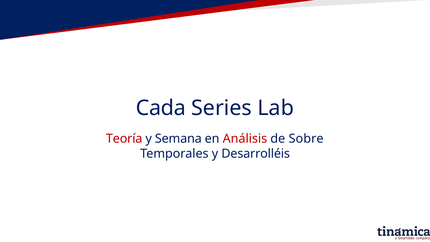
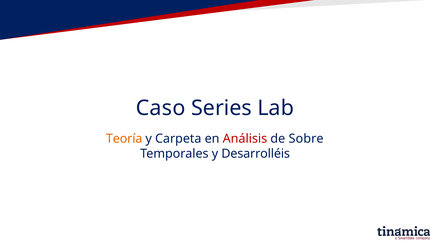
Cada: Cada -> Caso (161, 108)
Teoría colour: red -> orange (124, 139)
Semana: Semana -> Carpeta (178, 139)
